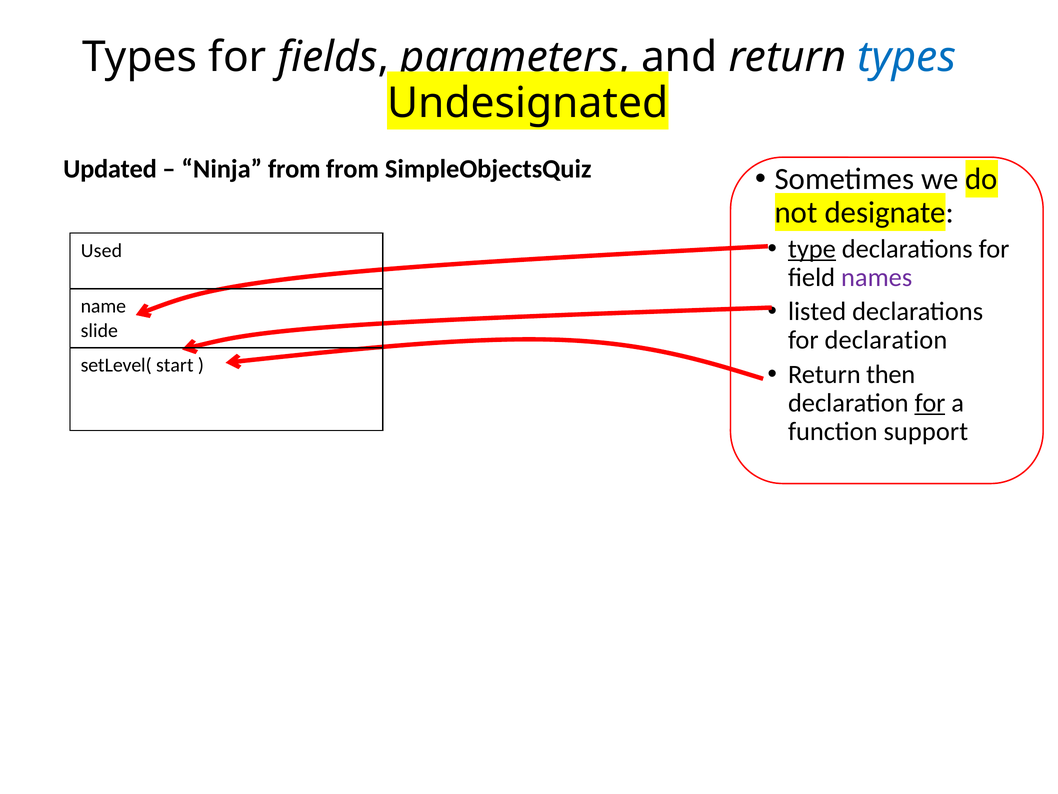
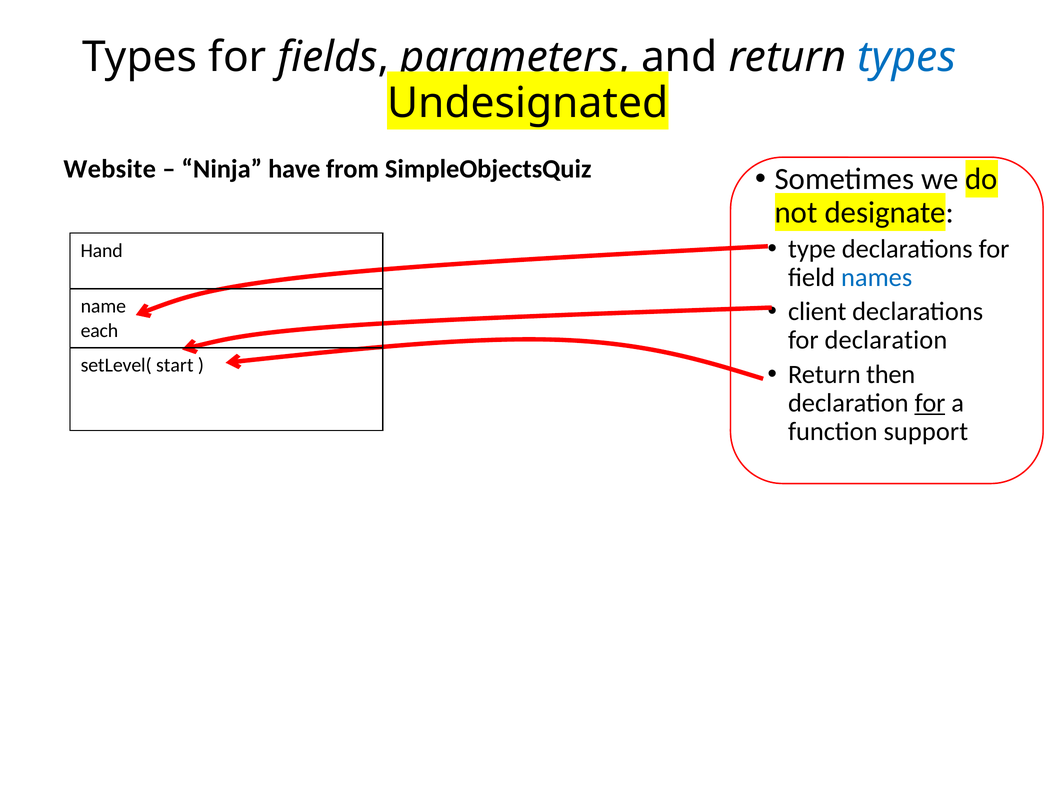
Updated: Updated -> Website (110, 169)
Ninja from: from -> have (294, 169)
type underline: present -> none (812, 249)
Used: Used -> Hand (102, 251)
names colour: purple -> blue (877, 277)
listed: listed -> client (817, 311)
slide: slide -> each (99, 330)
